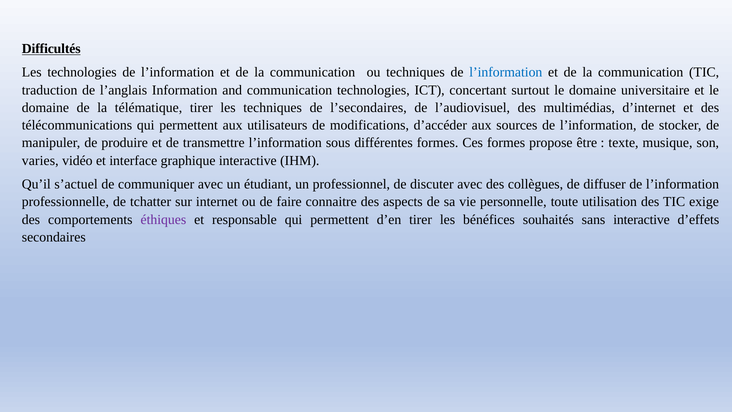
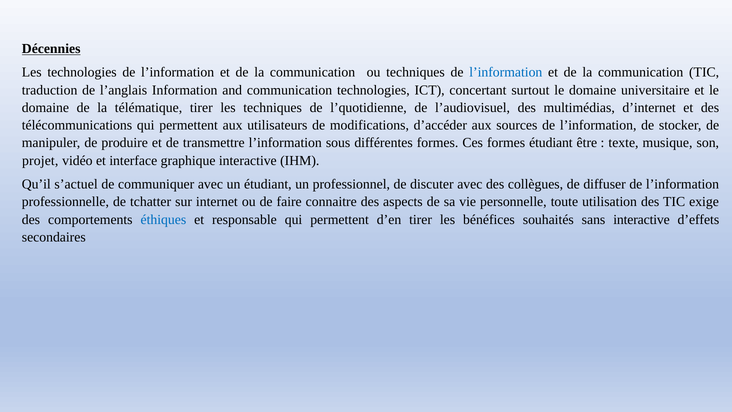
Difficultés: Difficultés -> Décennies (51, 49)
l’secondaires: l’secondaires -> l’quotidienne (369, 108)
formes propose: propose -> étudiant (551, 143)
varies: varies -> projet (40, 160)
éthiques colour: purple -> blue (163, 219)
